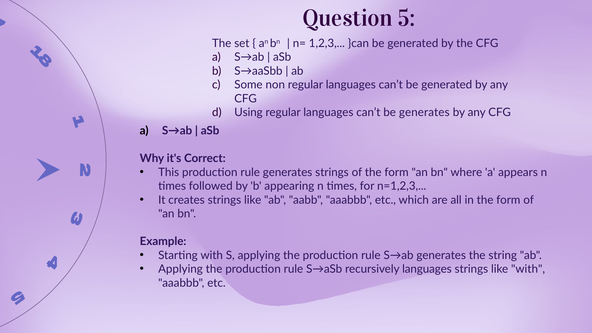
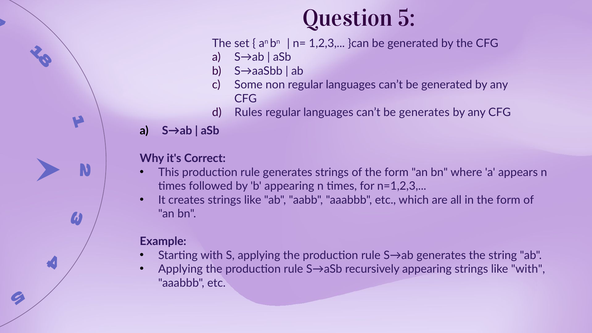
Using: Using -> Rules (248, 112)
recursively languages: languages -> appearing (427, 269)
